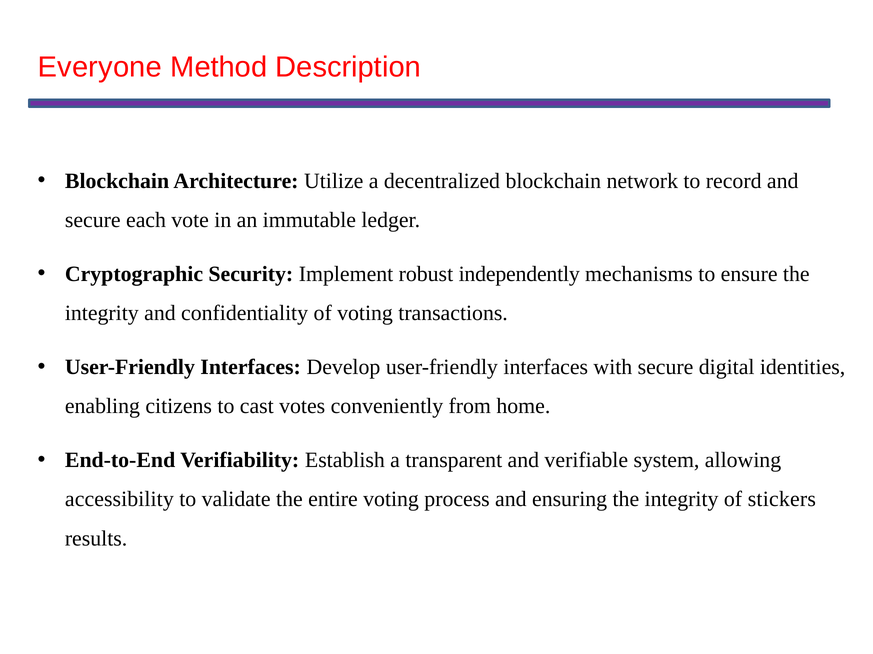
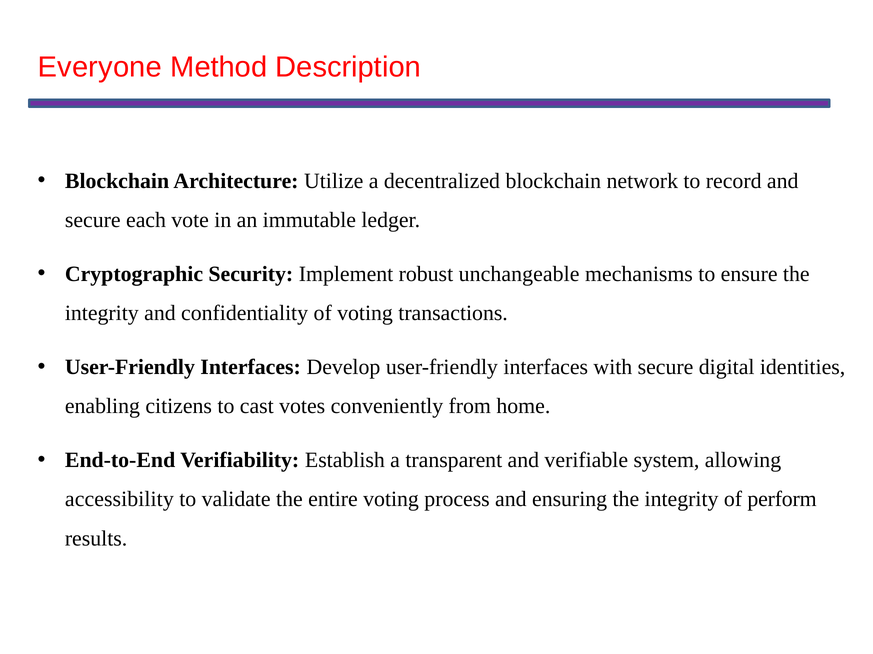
independently: independently -> unchangeable (519, 274)
stickers: stickers -> perform (782, 500)
